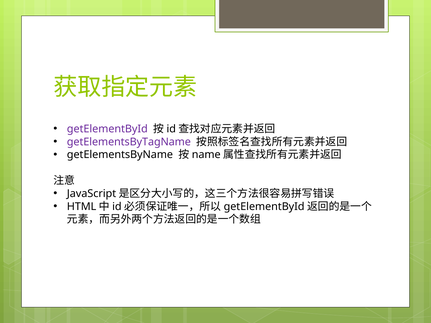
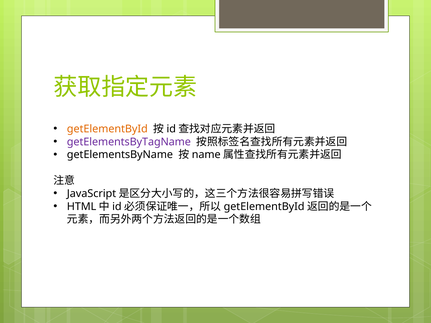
getElementById colour: purple -> orange (107, 129)
